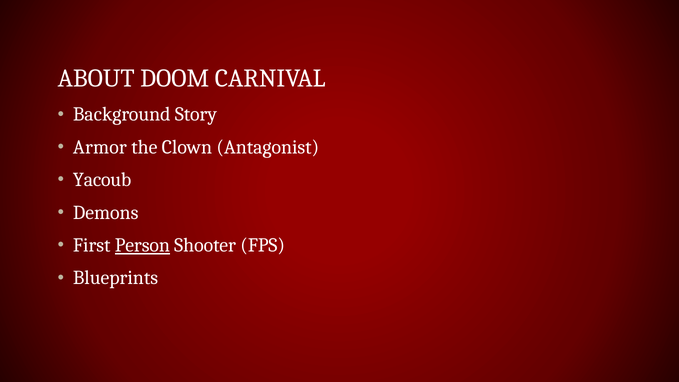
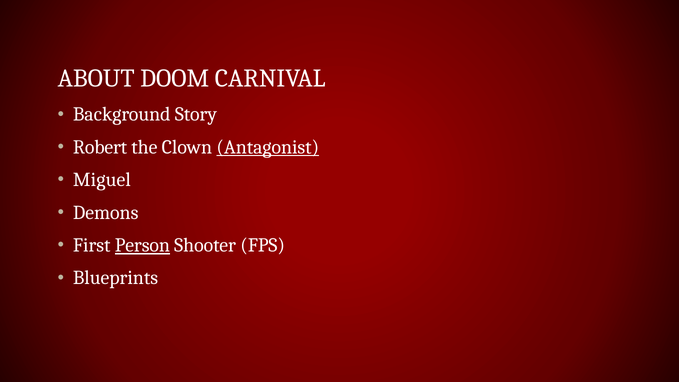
Armor: Armor -> Robert (100, 147)
Antagonist underline: none -> present (268, 147)
Yacoub: Yacoub -> Miguel (102, 180)
